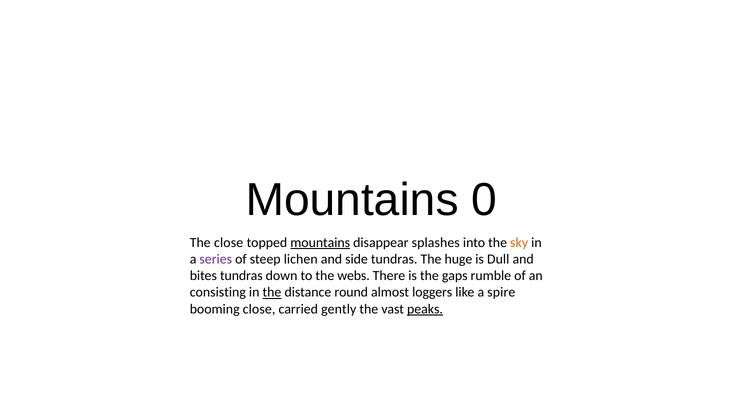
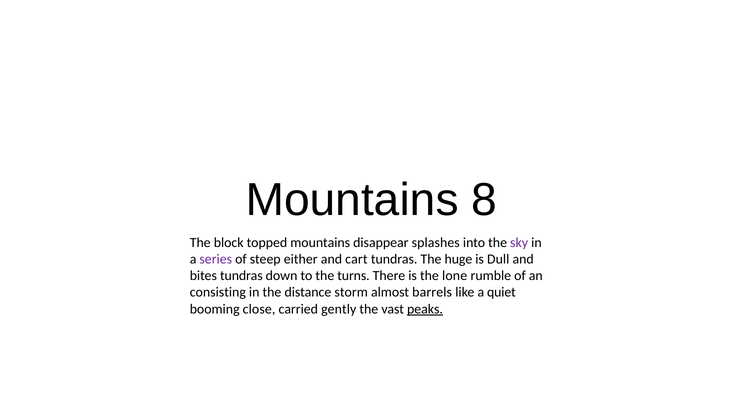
0: 0 -> 8 (484, 200)
The close: close -> block (229, 242)
mountains underline: present -> none (320, 242)
sky colour: orange -> purple (519, 242)
lichen: lichen -> either (301, 259)
side: side -> cart (356, 259)
webs: webs -> turns (354, 276)
gaps: gaps -> lone (455, 276)
the underline: present -> none (272, 292)
round: round -> storm (351, 292)
loggers: loggers -> barrels (432, 292)
spire: spire -> quiet (501, 292)
